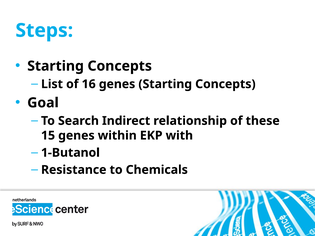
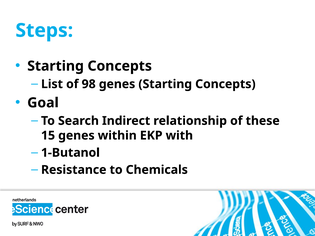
16: 16 -> 98 (89, 84)
